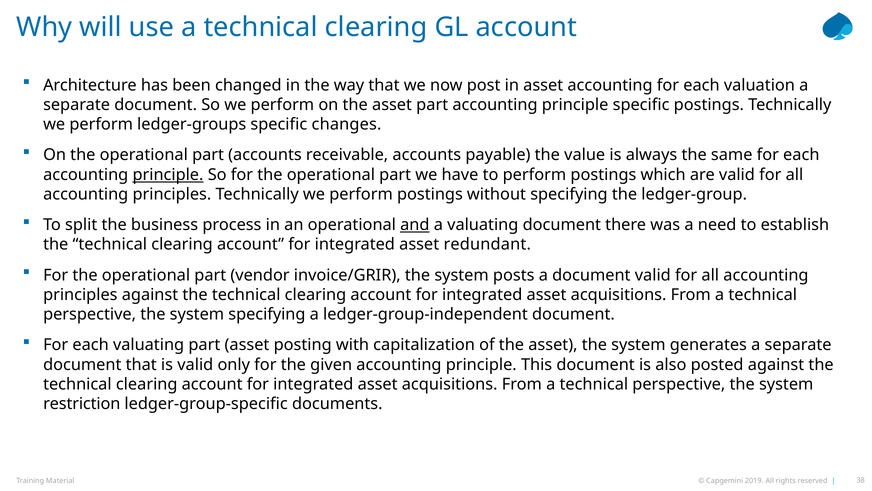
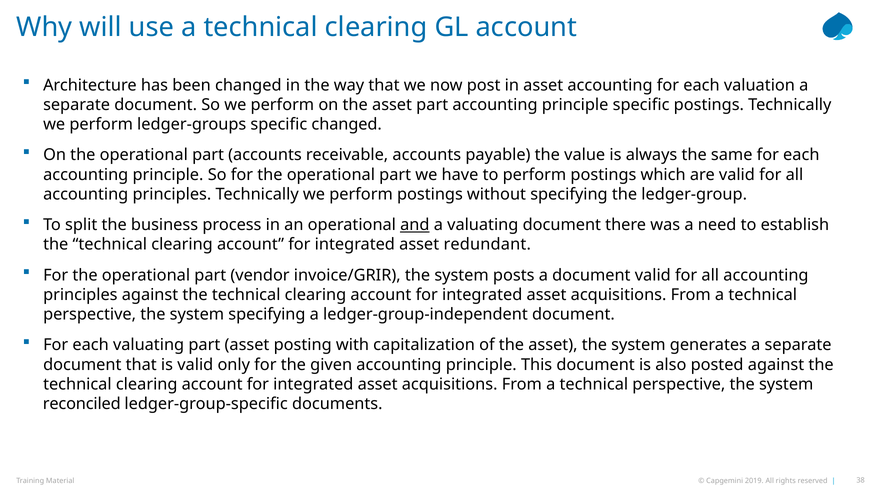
specific changes: changes -> changed (347, 124)
principle underline: present -> none (168, 175)
restriction: restriction -> reconciled (82, 404)
